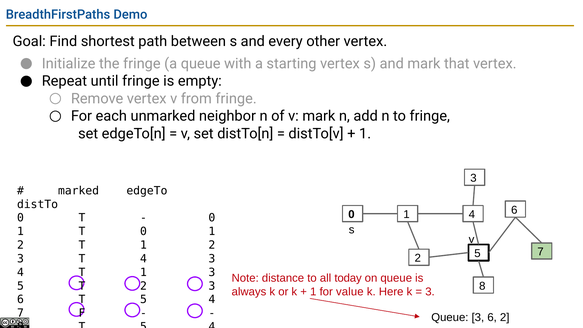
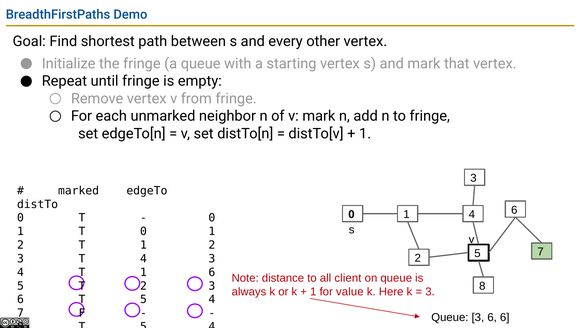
1 3: 3 -> 6 (212, 272)
today: today -> client (348, 278)
6 2: 2 -> 6 (505, 317)
